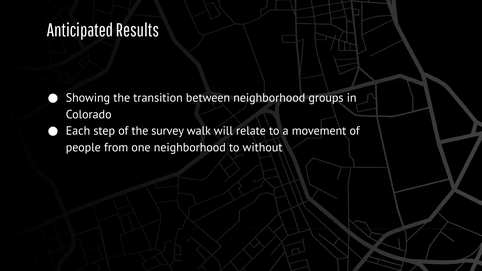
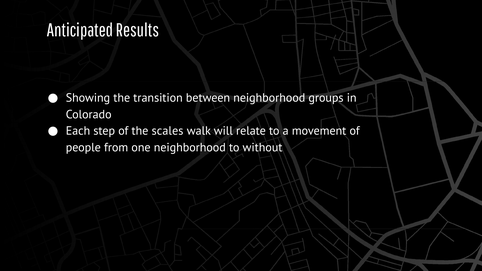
survey: survey -> scales (168, 131)
